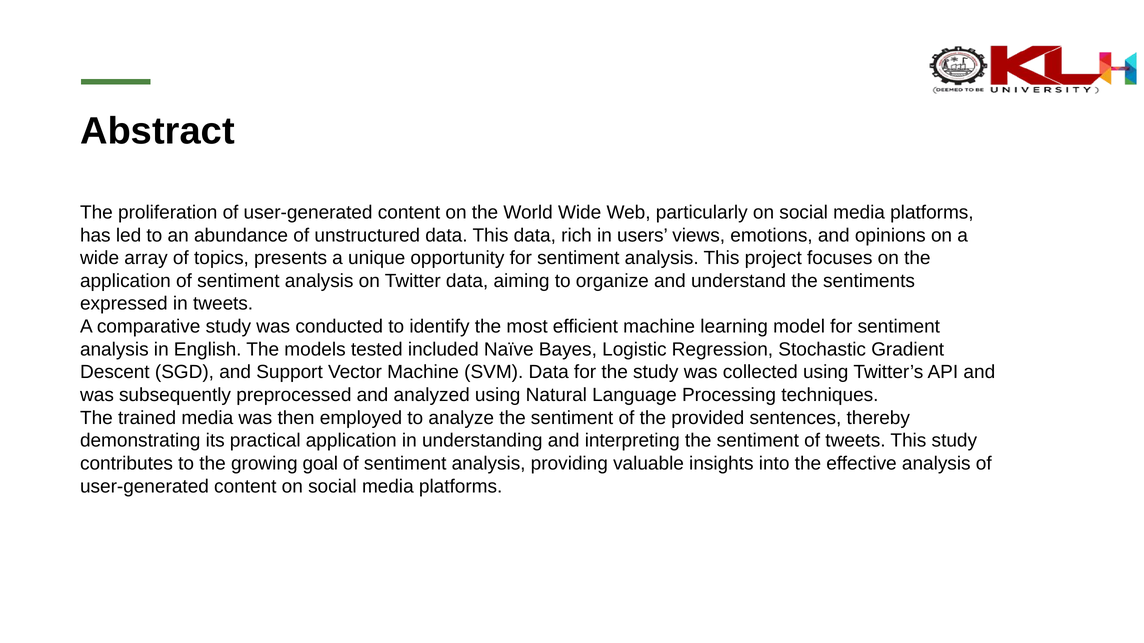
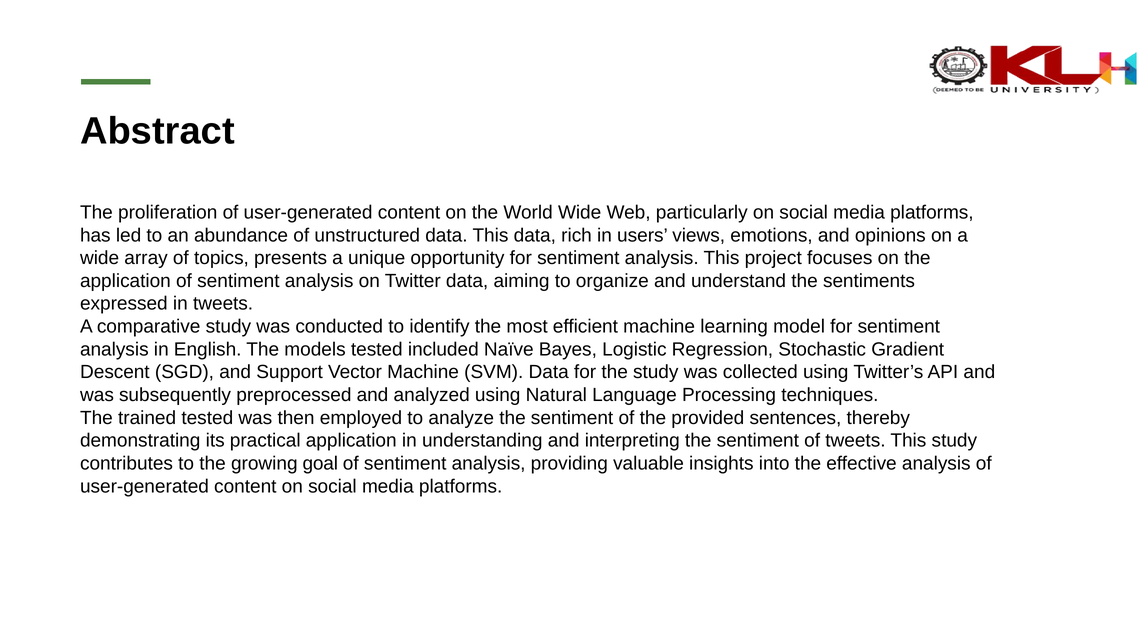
trained media: media -> tested (207, 418)
